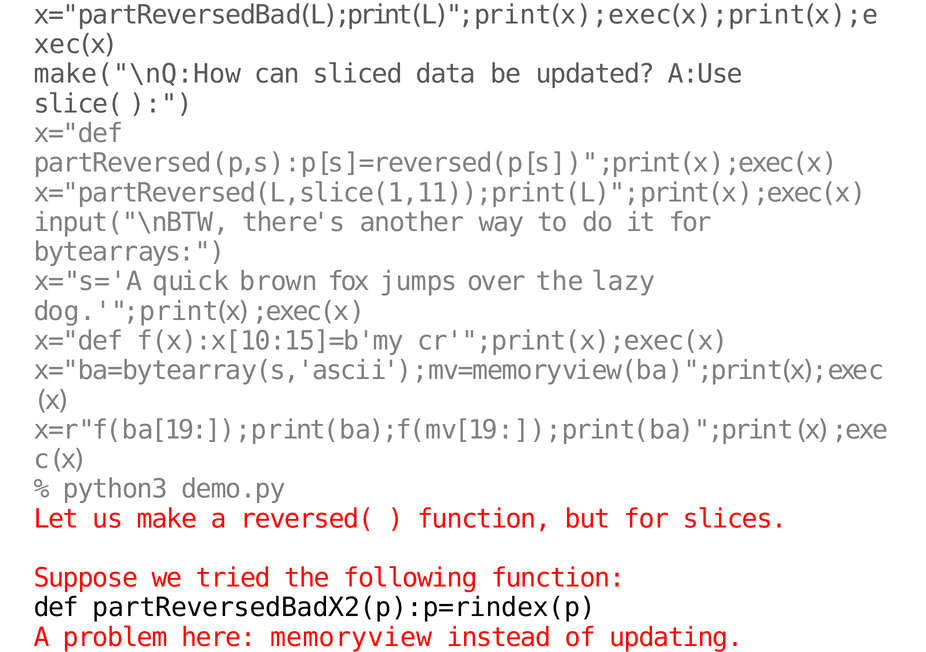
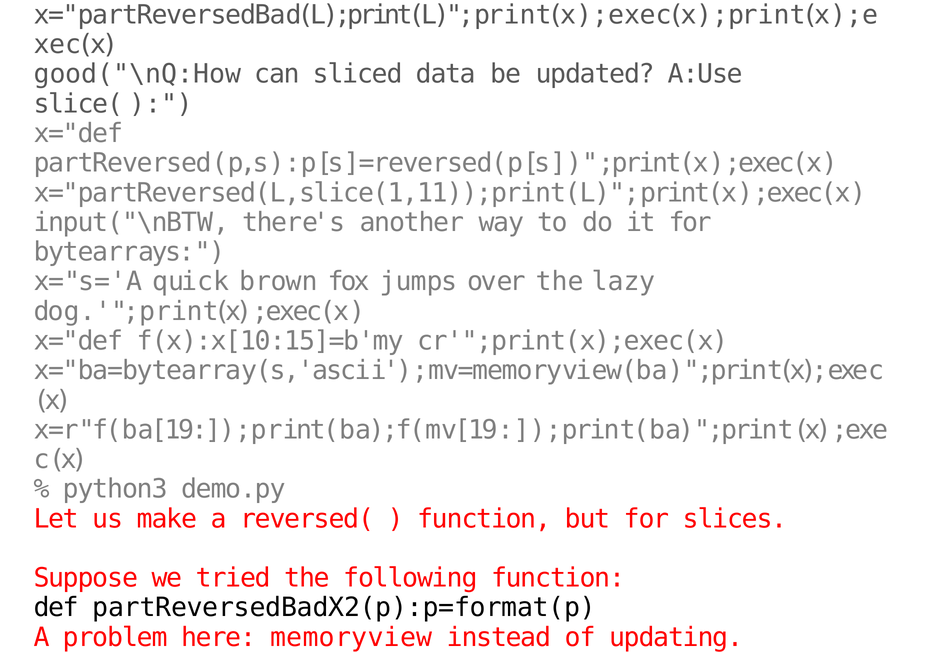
make("\nQ:How: make("\nQ:How -> good("\nQ:How (137, 74)
partReversedBadX2(p):p=rindex(p: partReversedBadX2(p):p=rindex(p -> partReversedBadX2(p):p=format(p (344, 608)
